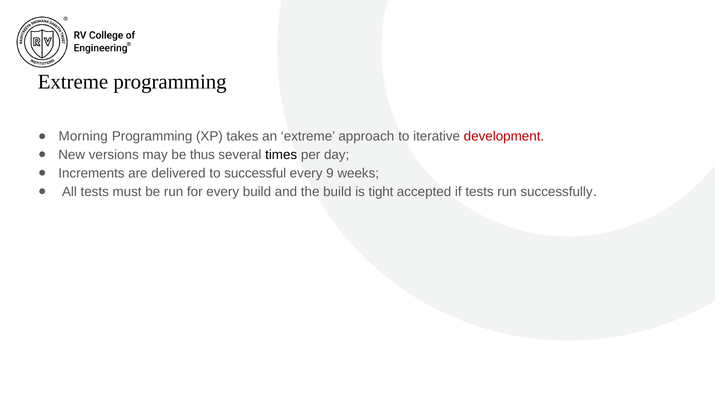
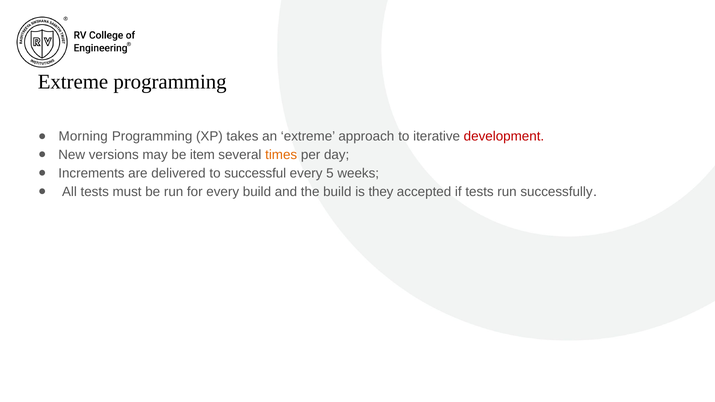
thus: thus -> item (202, 155)
times colour: black -> orange (281, 155)
9: 9 -> 5 (330, 173)
tight: tight -> they (381, 192)
